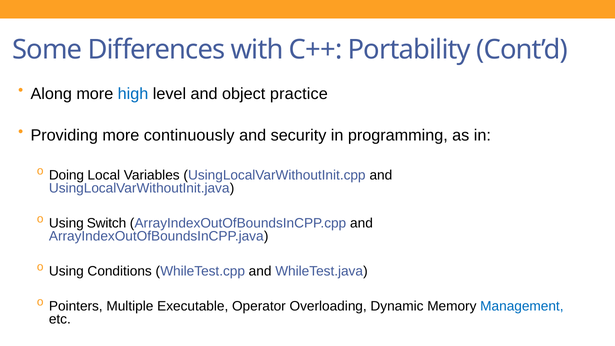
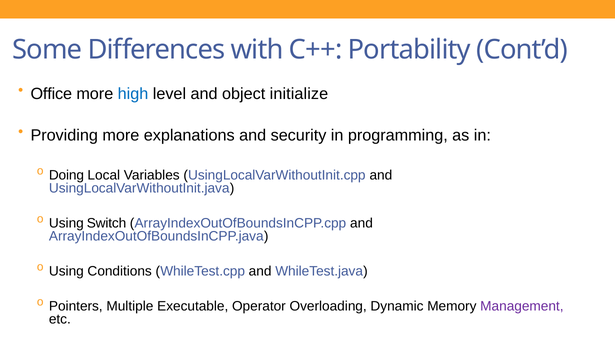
Along: Along -> Office (51, 94)
practice: practice -> initialize (299, 94)
continuously: continuously -> explanations (189, 136)
Management colour: blue -> purple (522, 306)
